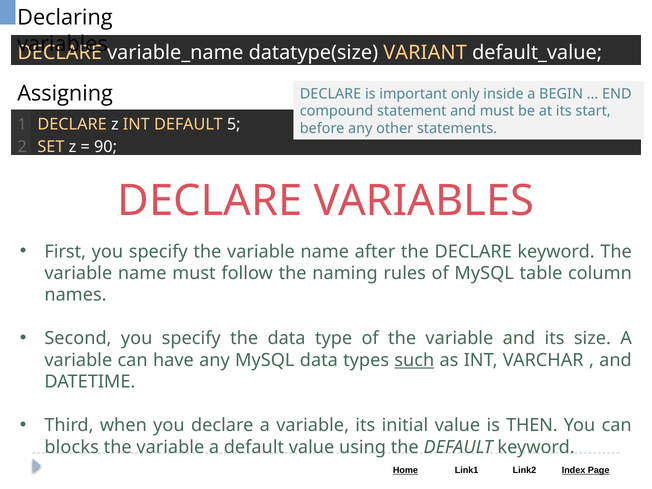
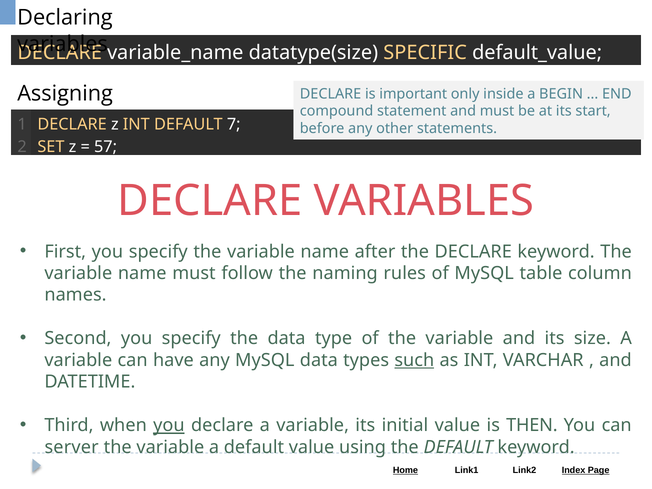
VARIANT: VARIANT -> SPECIFIC (425, 53)
5: 5 -> 7 (234, 125)
90: 90 -> 57 (106, 147)
you underline: none -> present (169, 425)
blocks: blocks -> server (72, 447)
